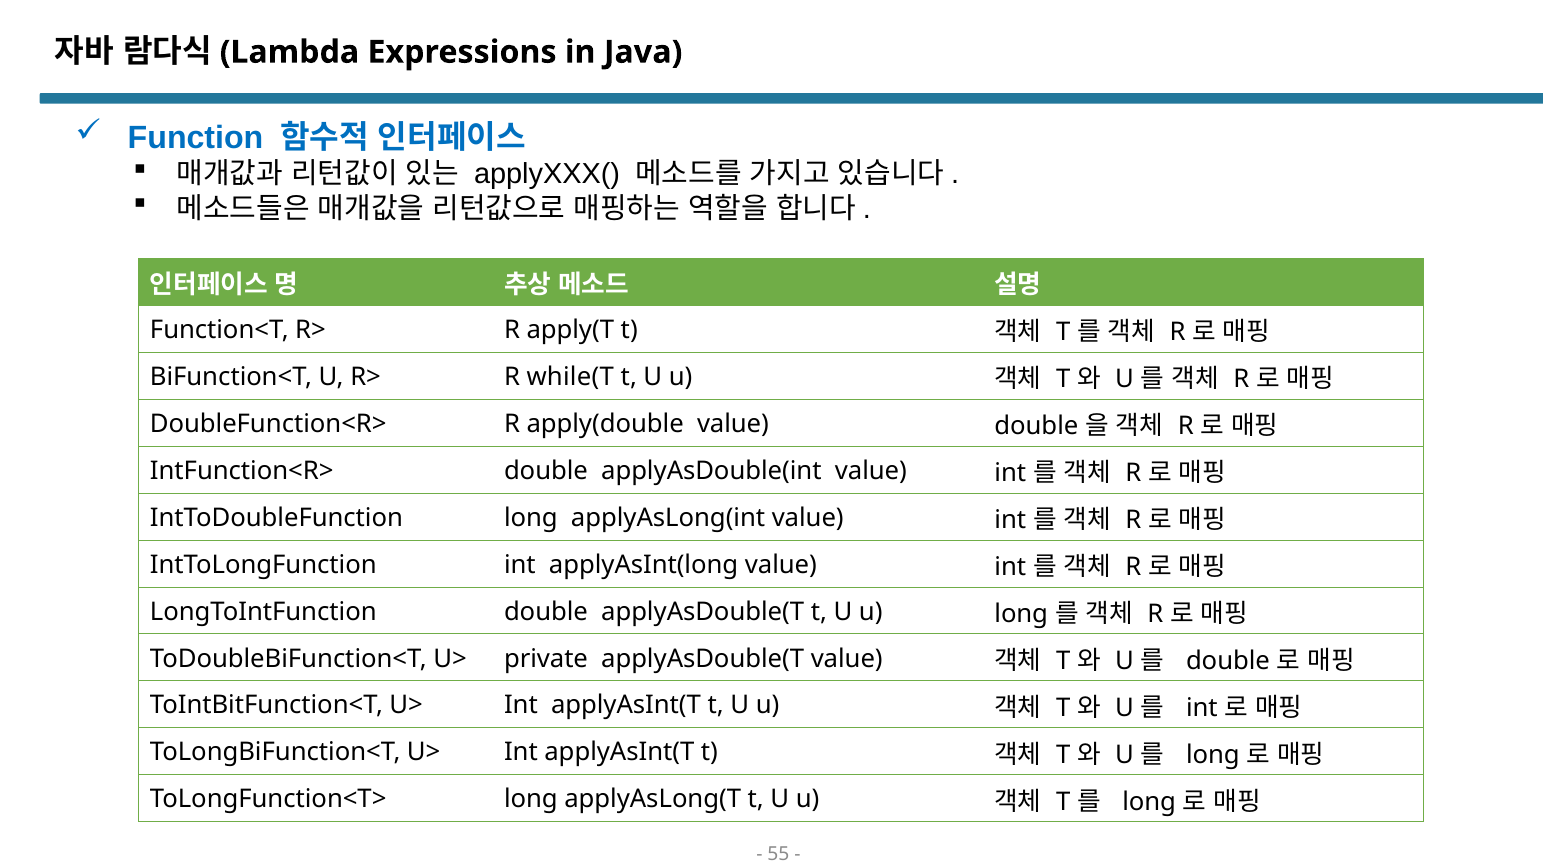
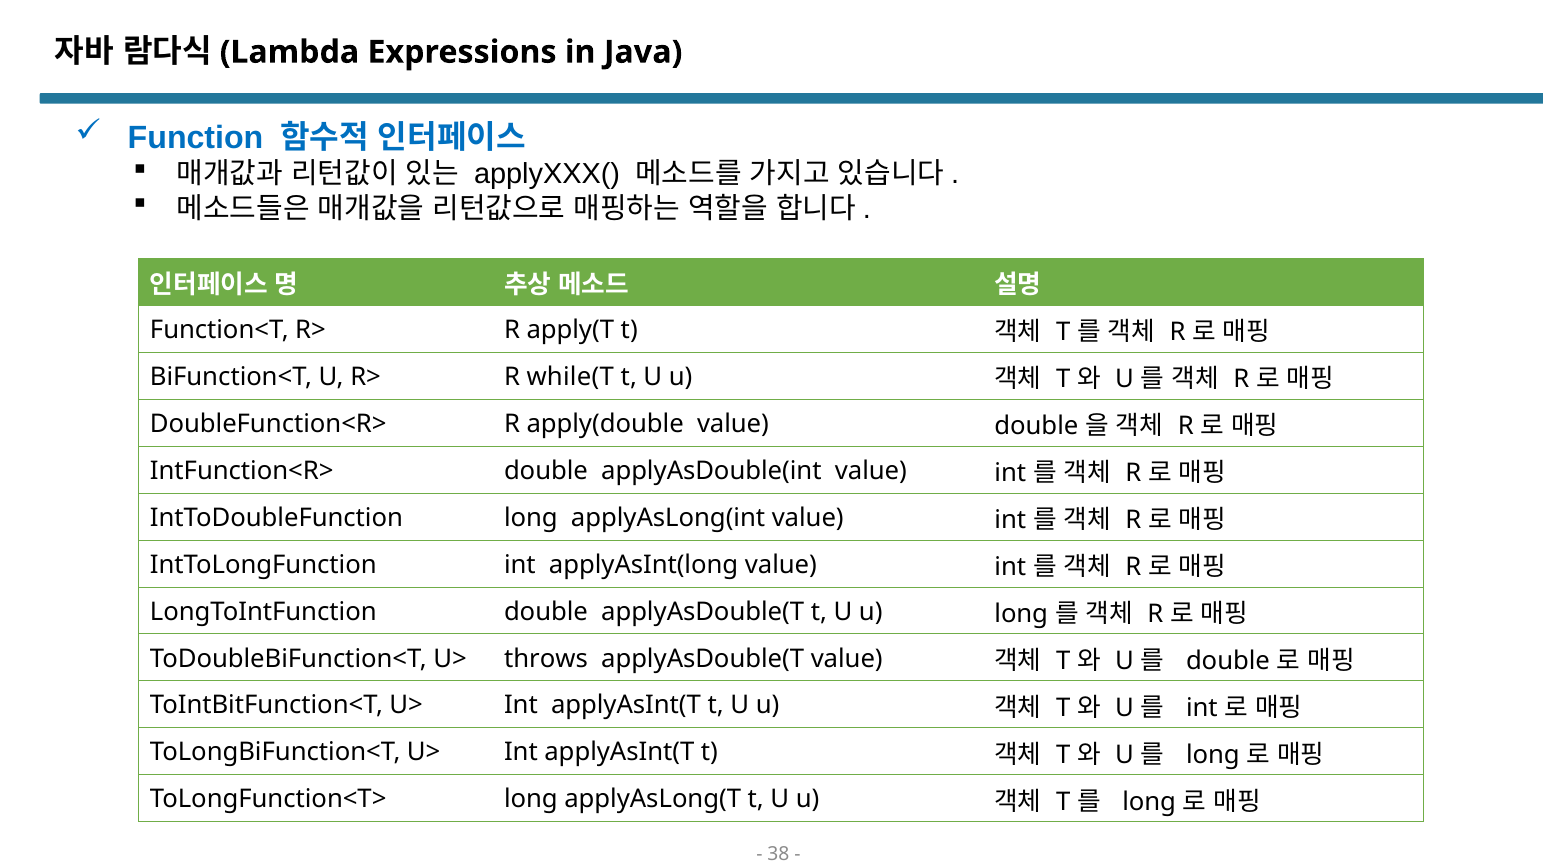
private: private -> throws (546, 658)
55: 55 -> 38 (778, 854)
